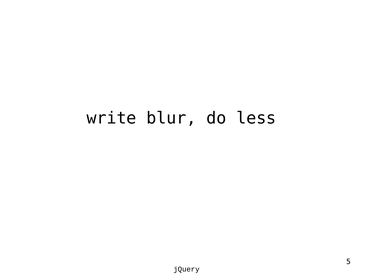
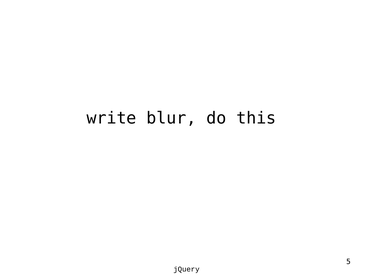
less: less -> this (256, 118)
